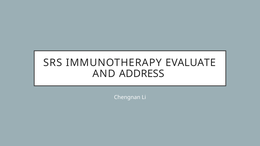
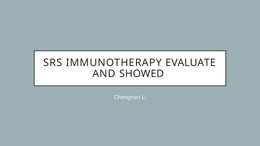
ADDRESS: ADDRESS -> SHOWED (142, 74)
